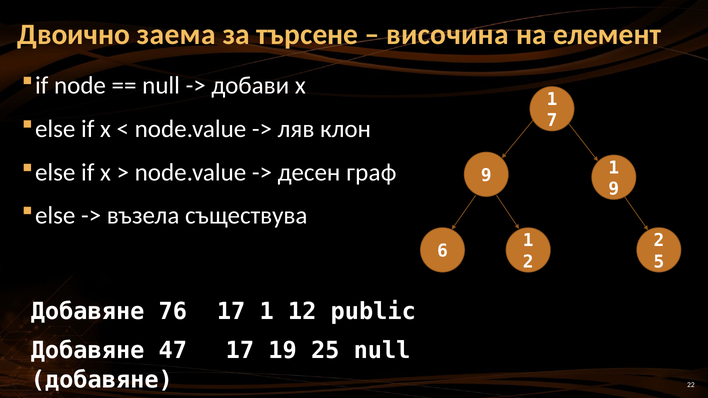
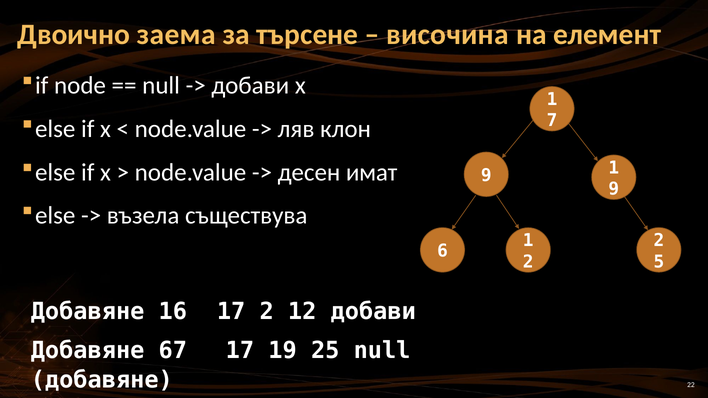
граф: граф -> имат (372, 173)
76: 76 -> 16 (173, 312)
17 1: 1 -> 2 (267, 312)
12 public: public -> добави (373, 312)
47: 47 -> 67 (173, 351)
